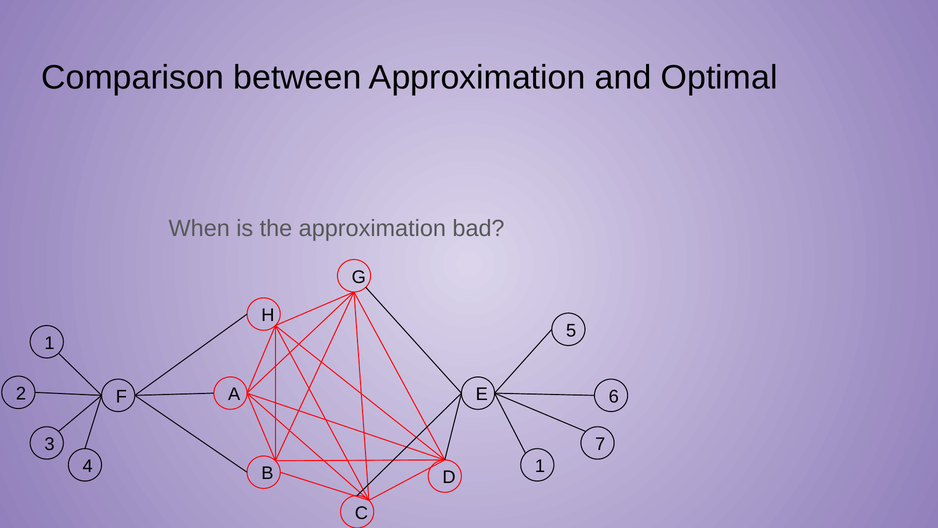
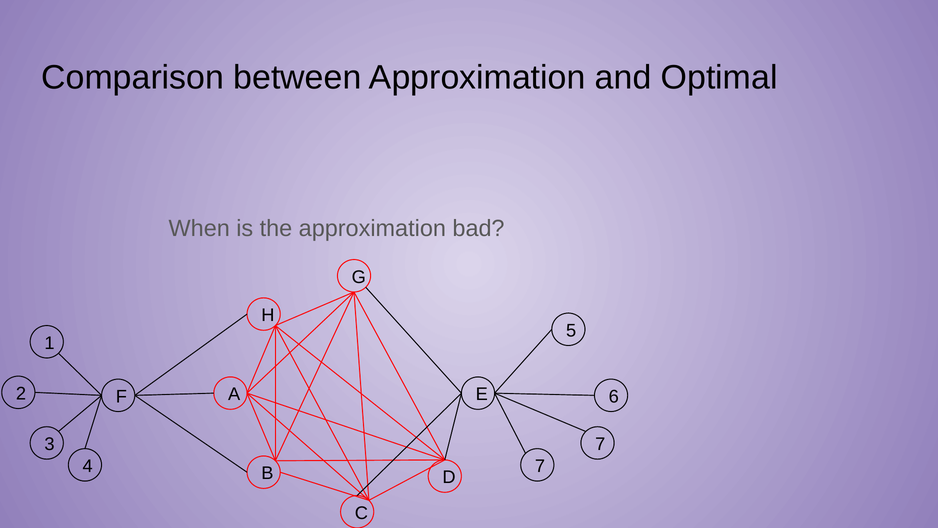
4 1: 1 -> 7 (540, 466)
